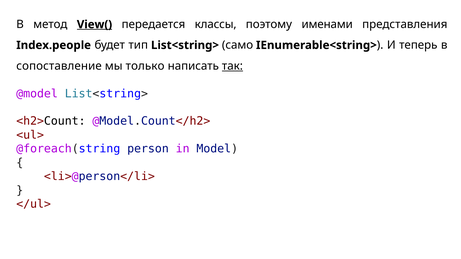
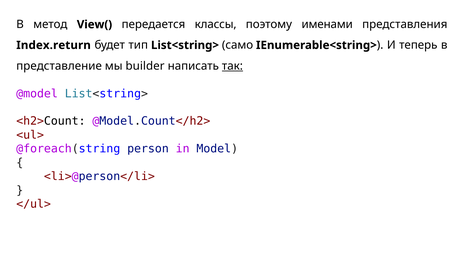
View( underline: present -> none (94, 25)
Index.people: Index.people -> Index.return (54, 45)
сопоставление: сопоставление -> представление (59, 66)
только: только -> builder (145, 66)
